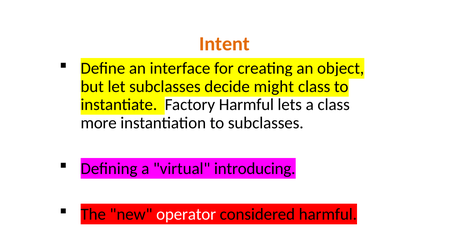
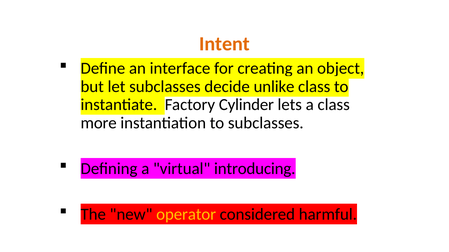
might: might -> unlike (274, 87)
Factory Harmful: Harmful -> Cylinder (246, 105)
operator colour: white -> yellow (186, 215)
